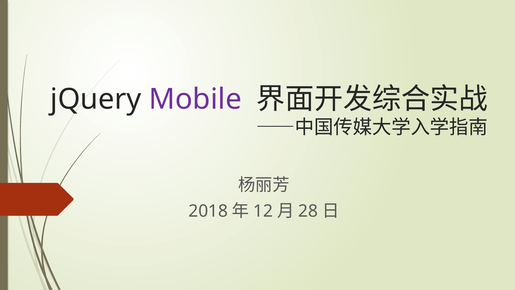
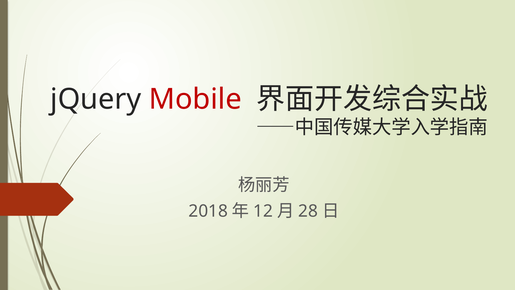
Mobile colour: purple -> red (195, 99)
